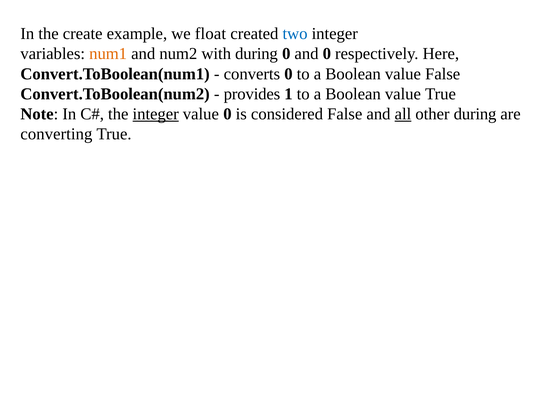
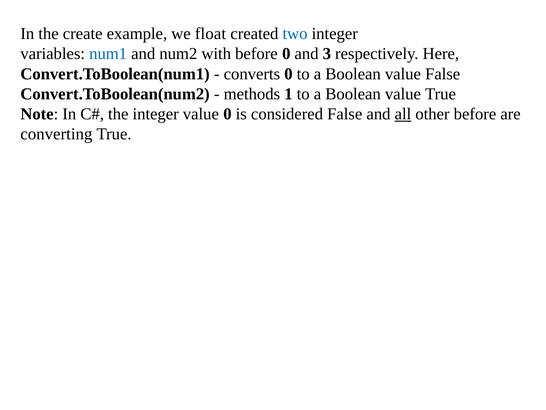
num1 colour: orange -> blue (108, 54)
with during: during -> before (256, 54)
and 0: 0 -> 3 (327, 54)
provides: provides -> methods (252, 94)
integer underline: present -> none (156, 114)
other during: during -> before (475, 114)
